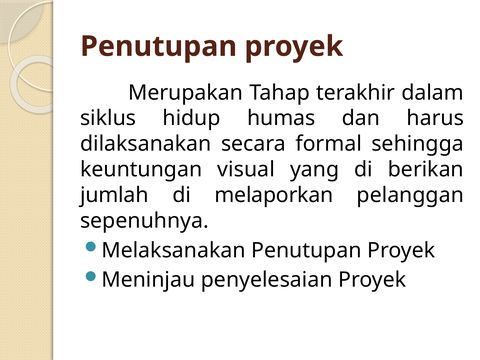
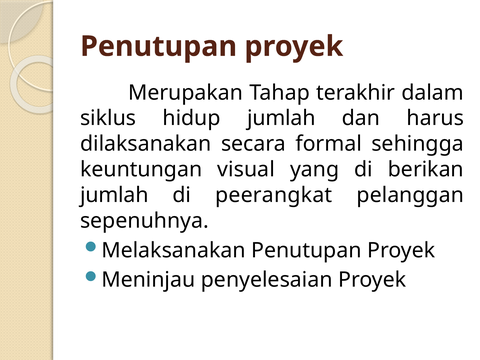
hidup humas: humas -> jumlah (281, 118)
melaporkan: melaporkan -> peerangkat (274, 195)
